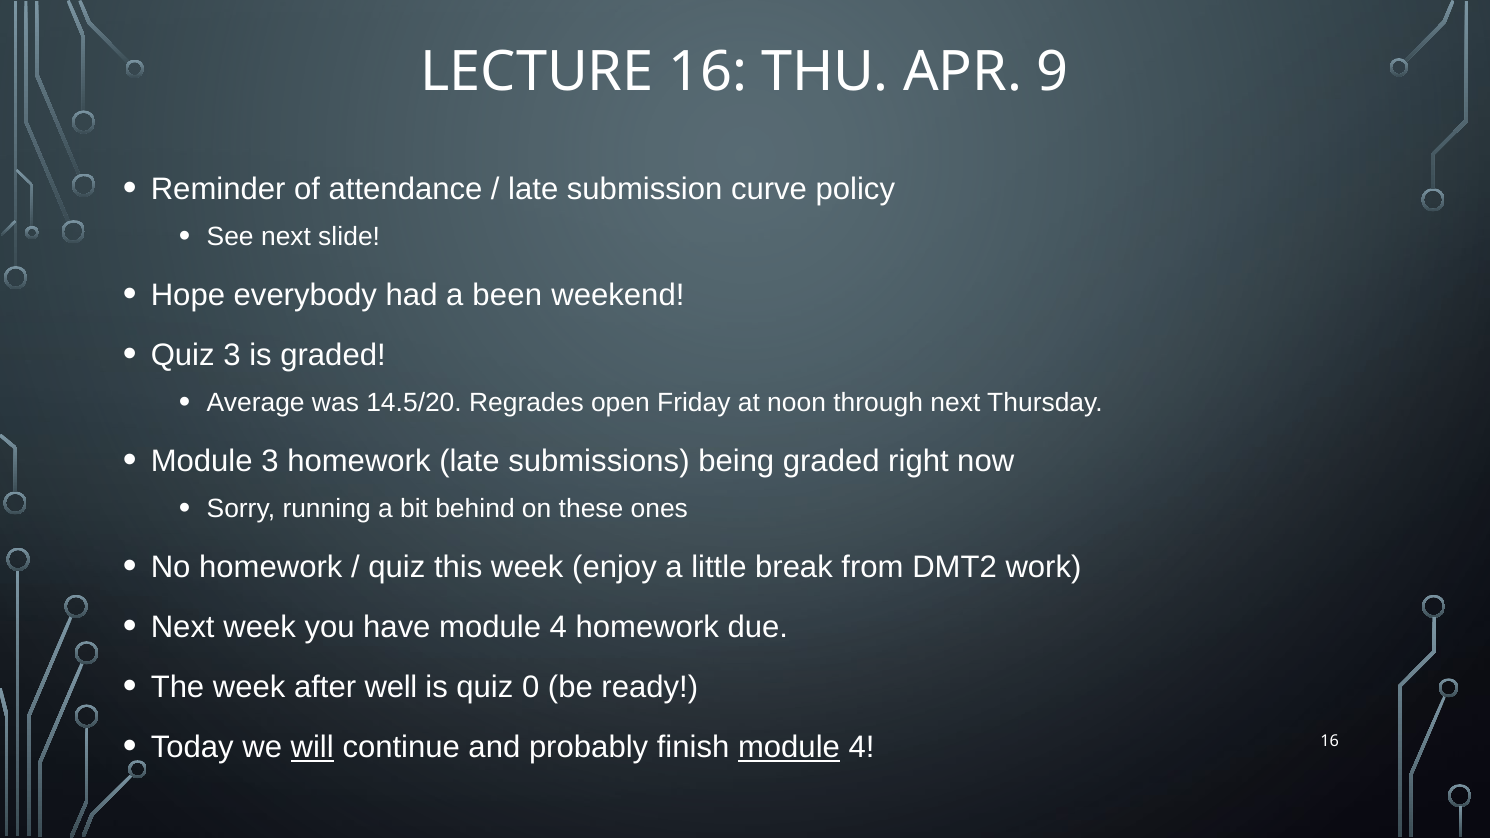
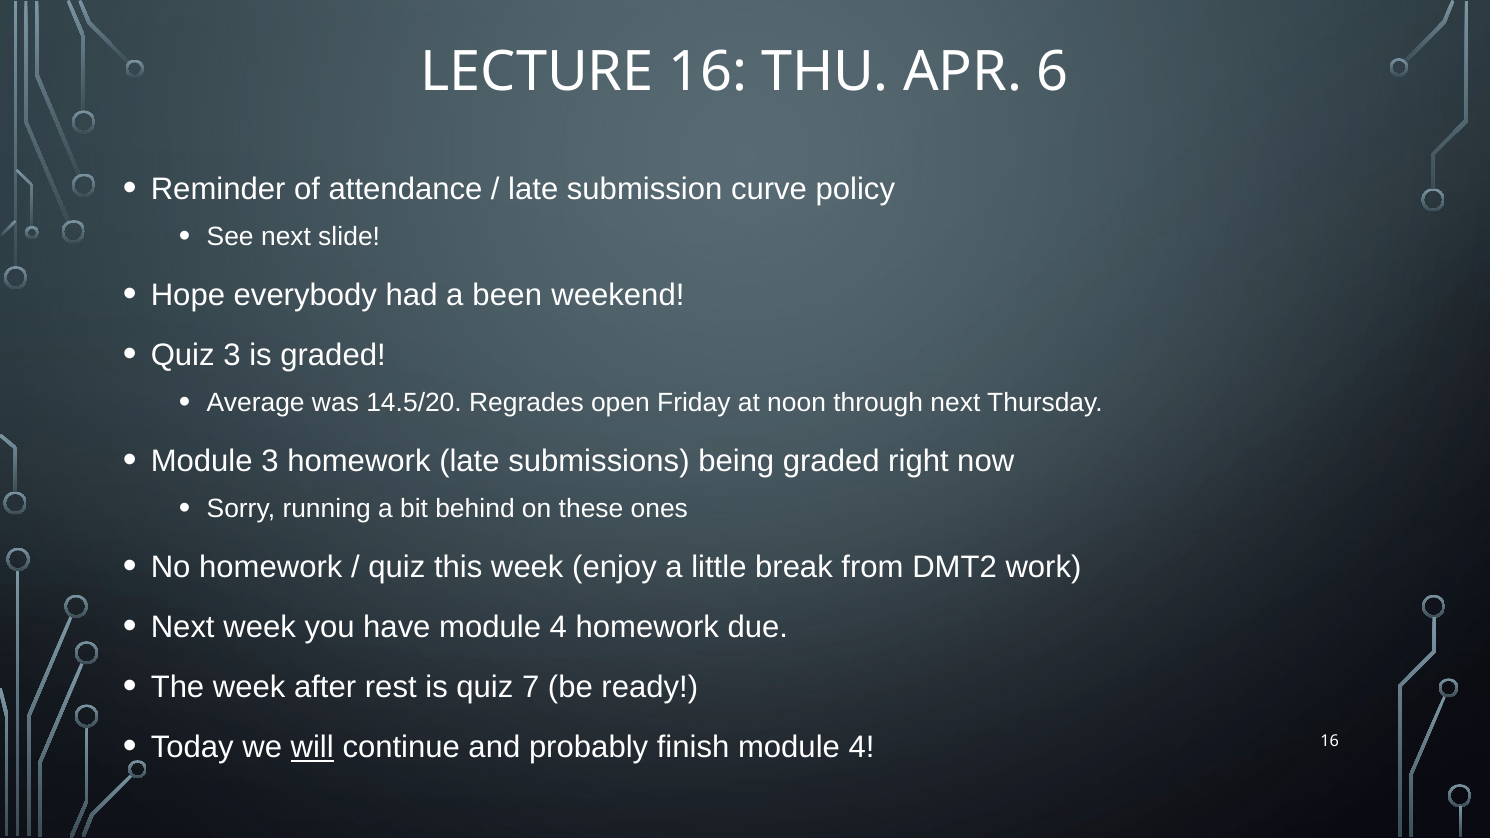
9: 9 -> 6 (1053, 72)
well: well -> rest (391, 687)
0: 0 -> 7 (531, 687)
module underline: present -> none (789, 748)
